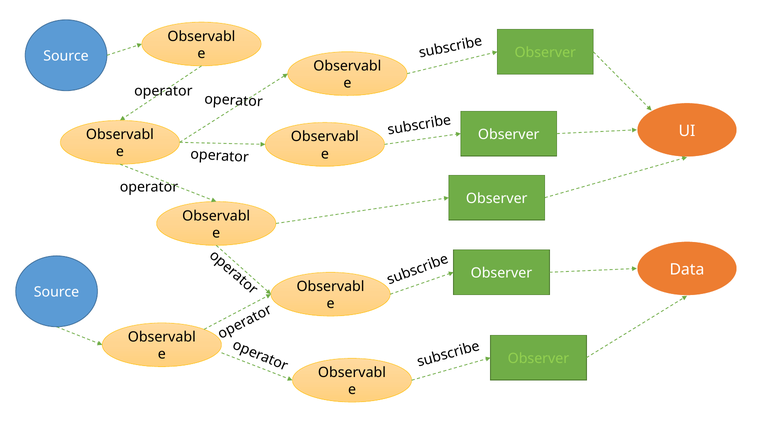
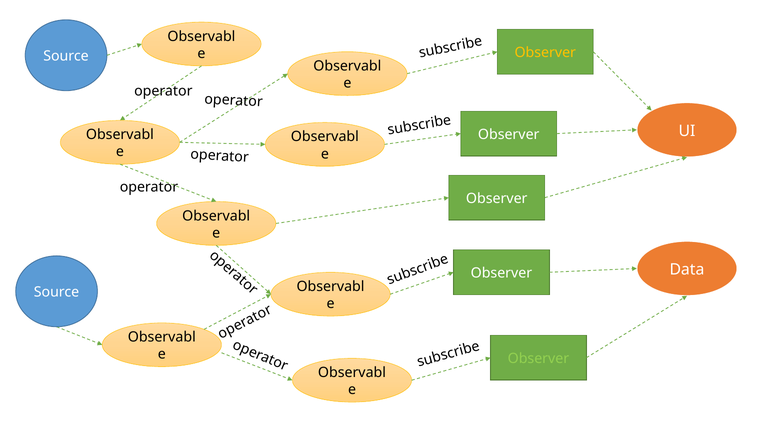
Observer colour: light green -> yellow (545, 53)
